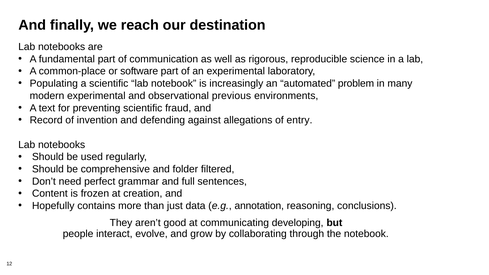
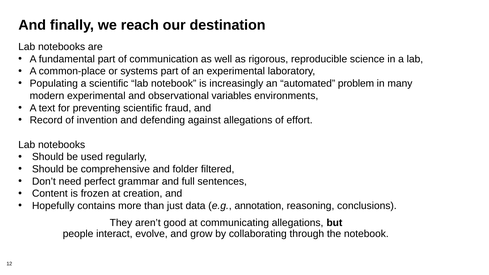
software: software -> systems (139, 71)
previous: previous -> variables (232, 96)
entry: entry -> effort (300, 120)
communicating developing: developing -> allegations (298, 223)
